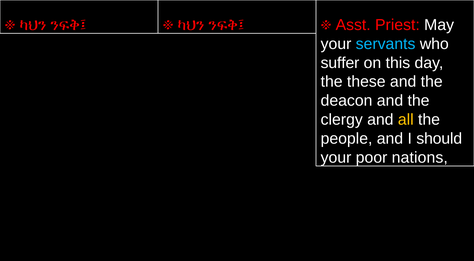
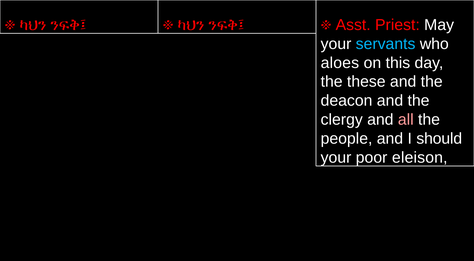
suffer: suffer -> aloes (340, 63)
all colour: yellow -> pink (406, 120)
nations: nations -> eleison (420, 158)
